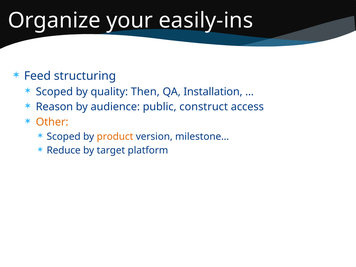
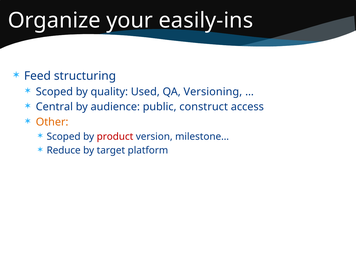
Then: Then -> Used (145, 92)
Installation: Installation -> Versioning (213, 92)
Reason: Reason -> Central (54, 107)
product colour: orange -> red (115, 136)
